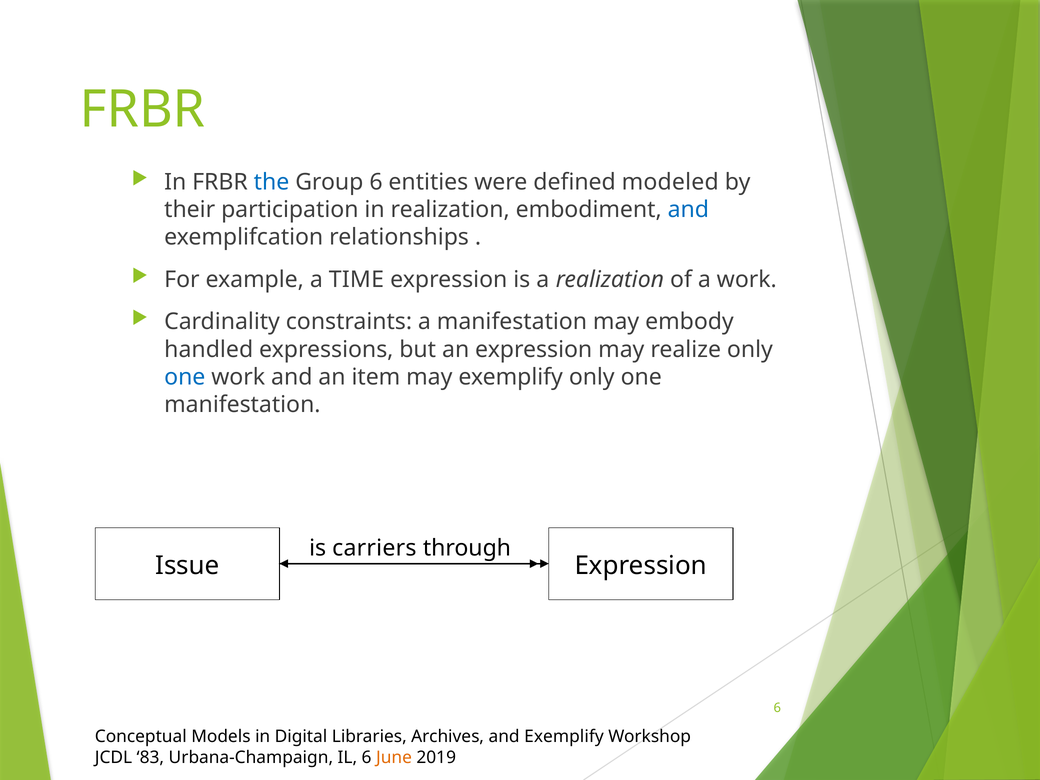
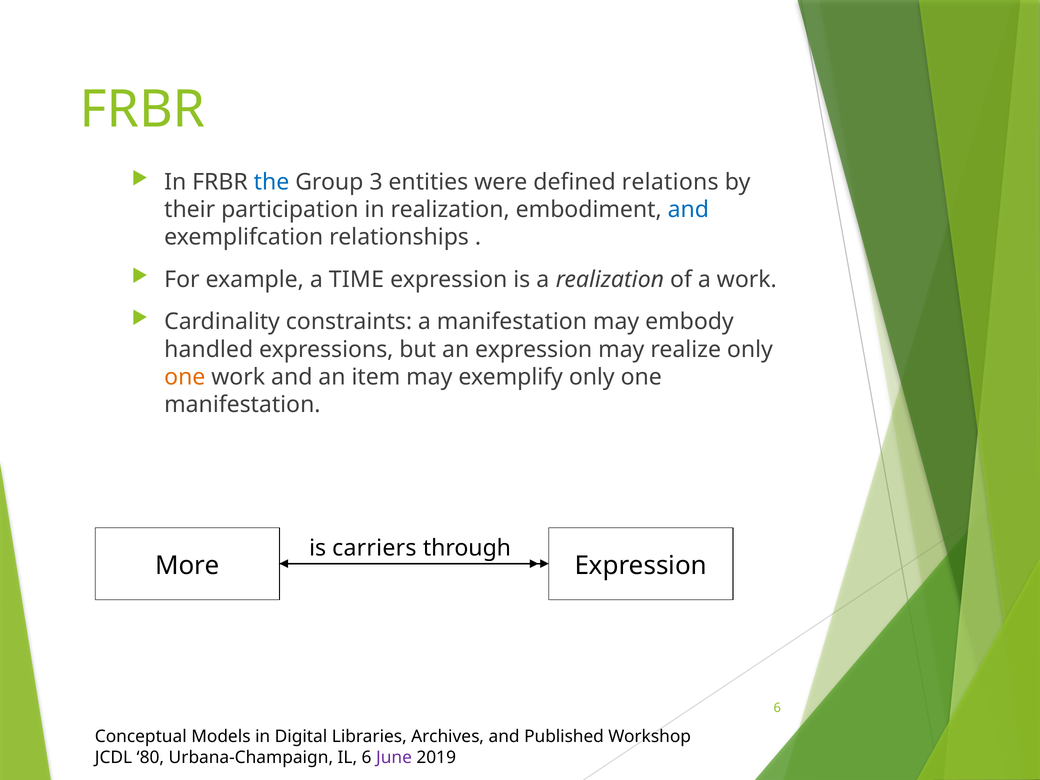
Group 6: 6 -> 3 (376, 182)
modeled: modeled -> relations (670, 182)
one colour: blue -> orange (185, 377)
Issue: Issue -> More (187, 565)
and Exemplify: Exemplify -> Published (564, 737)
83: 83 -> 80 (150, 758)
June colour: orange -> purple (394, 758)
